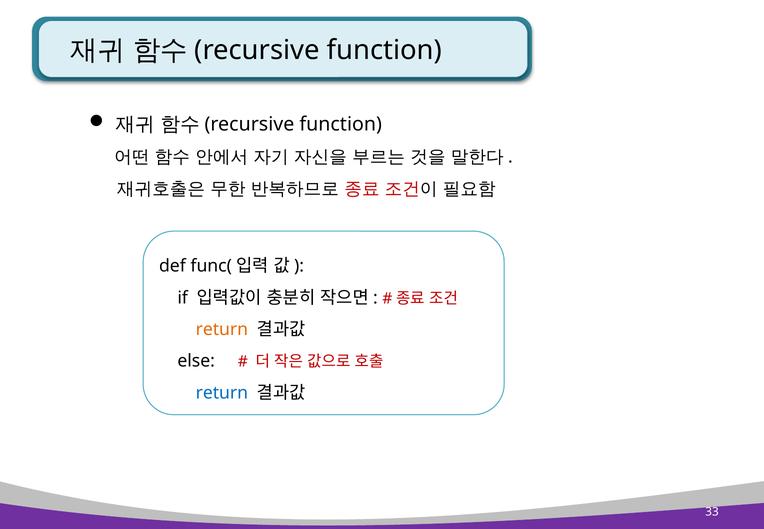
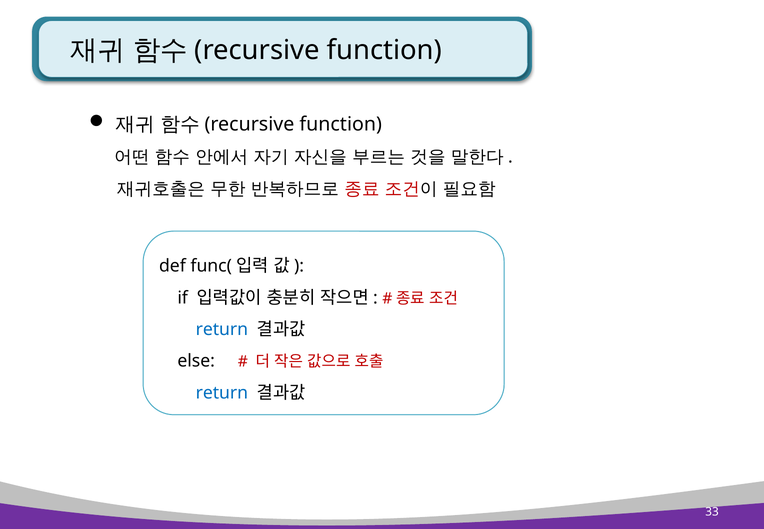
return colour: orange -> blue (222, 329)
